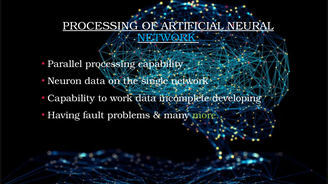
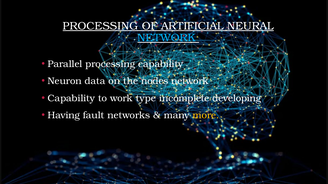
single: single -> nodes (155, 81)
work data: data -> type (146, 98)
problems: problems -> networks (129, 116)
more colour: light green -> yellow (206, 116)
